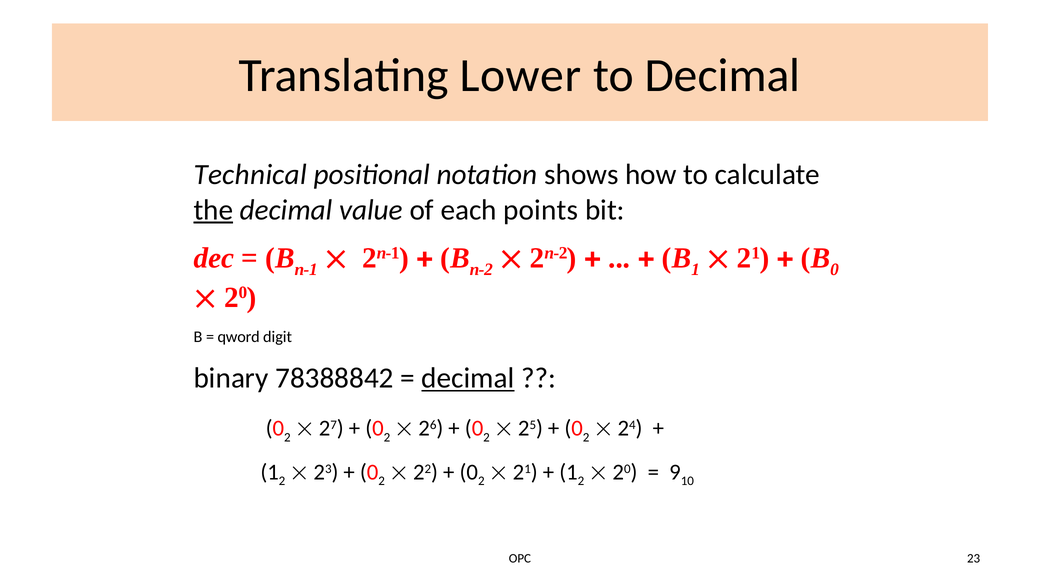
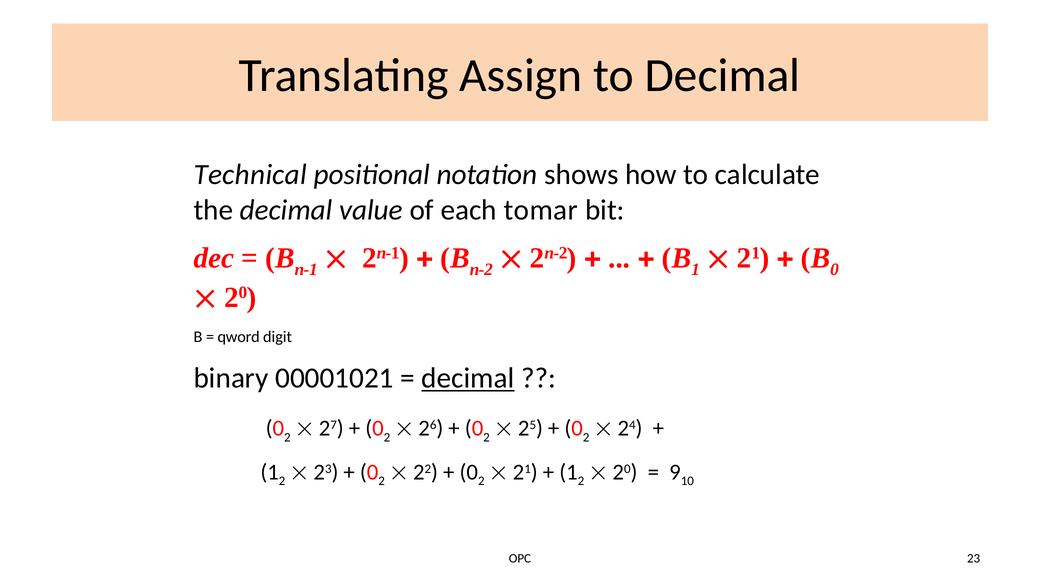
Lower: Lower -> Assign (521, 76)
the underline: present -> none (213, 210)
points: points -> tomar (541, 210)
78388842: 78388842 -> 00001021 (334, 378)
